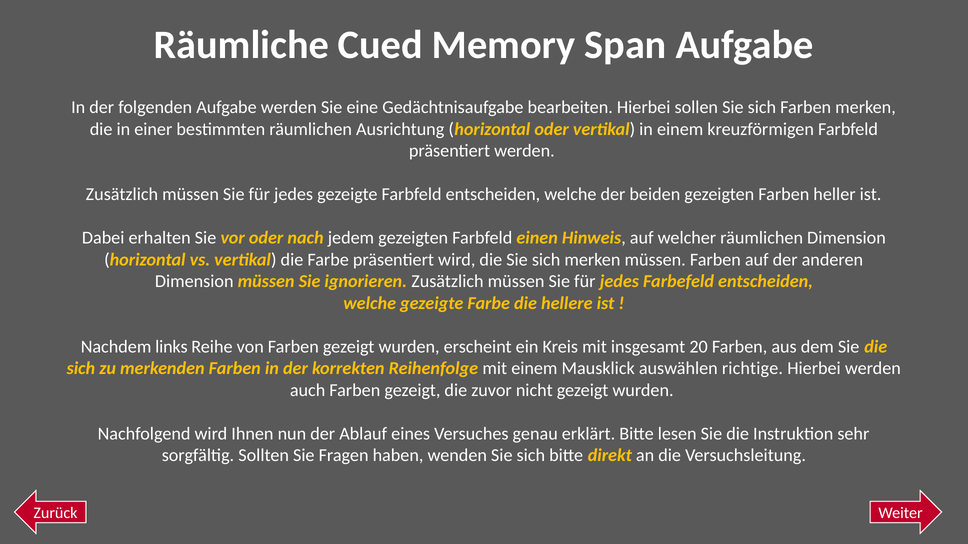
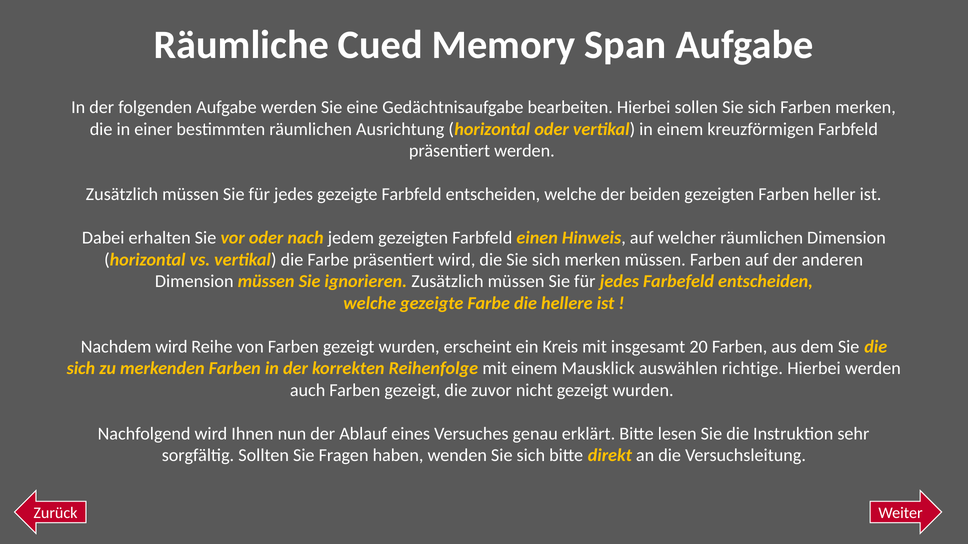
Nachdem links: links -> wird (171, 347)
